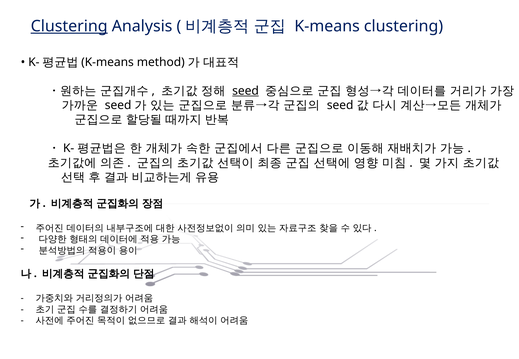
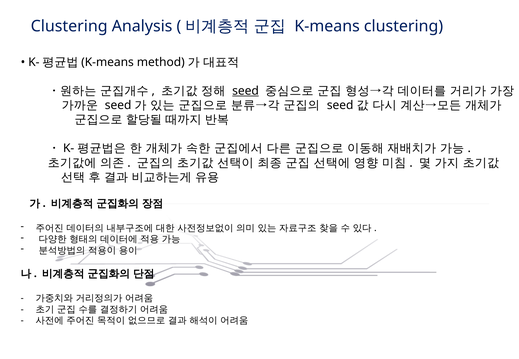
Clustering underline: present -> none (69, 26)
